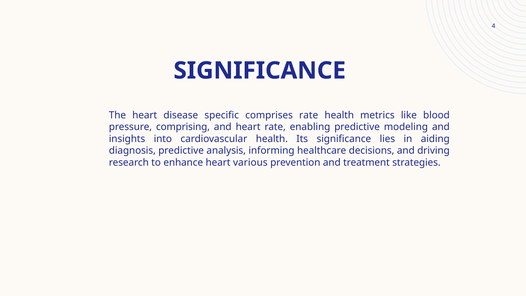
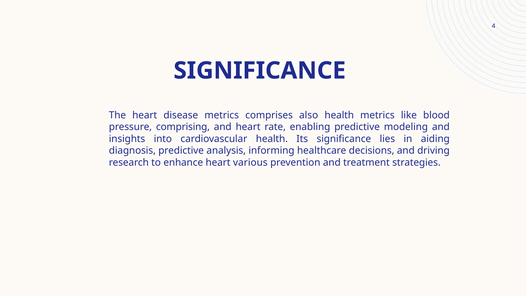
disease specific: specific -> metrics (222, 115)
comprises rate: rate -> also (309, 115)
